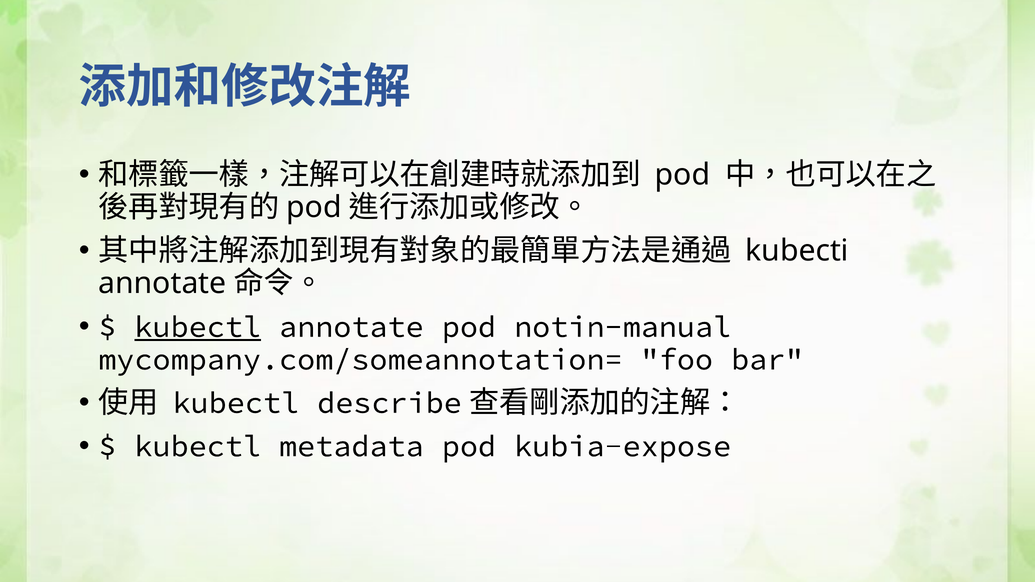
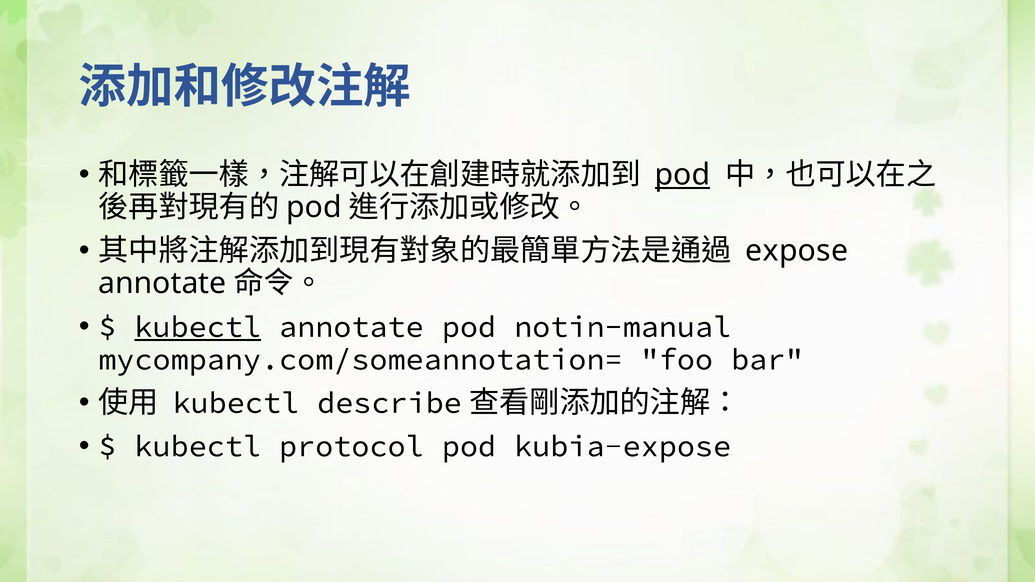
pod underline: none -> present (683, 175)
kubecti: kubecti -> expose (797, 251)
metadata: metadata -> protocol (351, 446)
